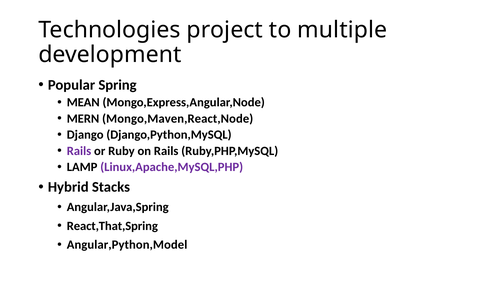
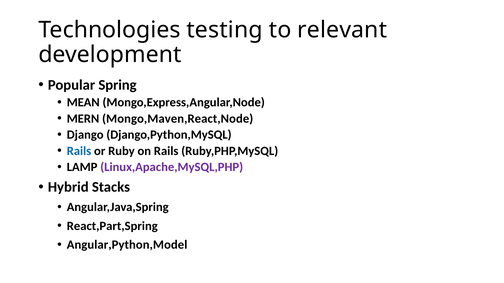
project: project -> testing (225, 30)
multiple: multiple -> relevant (342, 30)
Rails colour: purple -> blue (79, 151)
React,That,Spring: React,That,Spring -> React,Part,Spring (112, 226)
